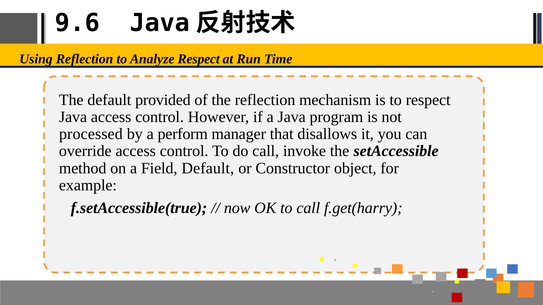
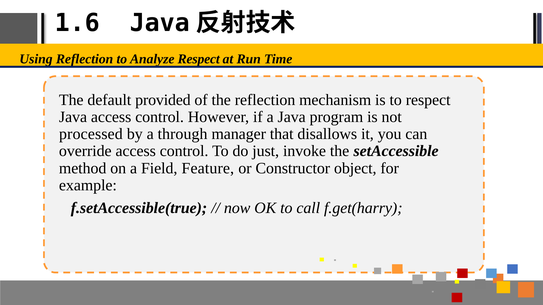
9.6: 9.6 -> 1.6 (77, 23)
perform: perform -> through (183, 134)
do call: call -> just (266, 151)
Field Default: Default -> Feature (208, 168)
